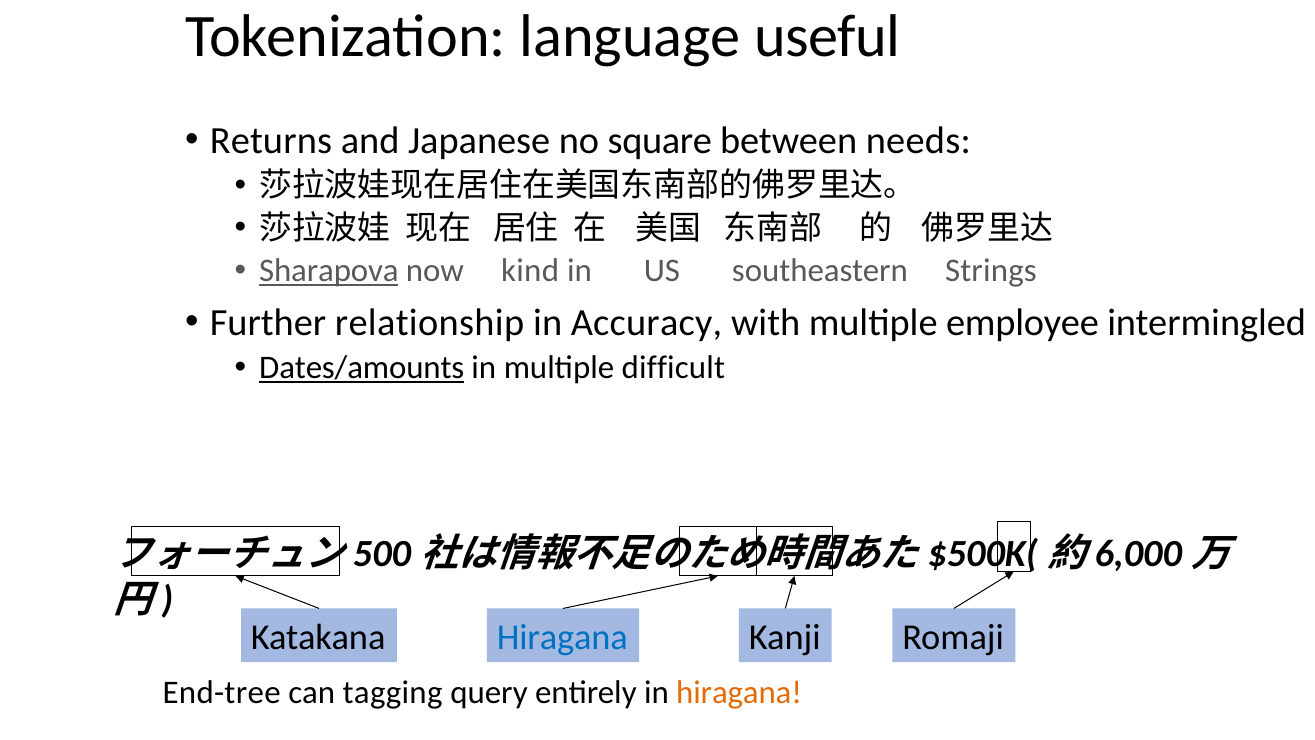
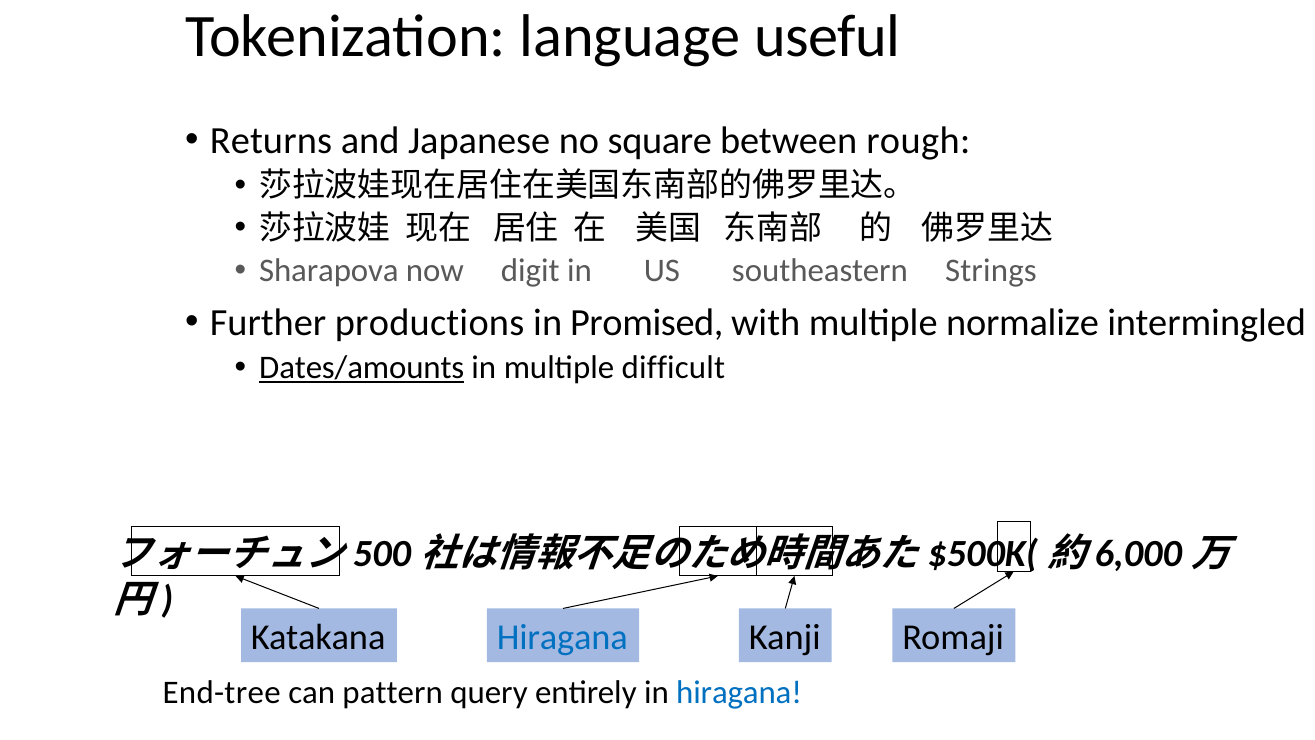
needs: needs -> rough (918, 140)
Sharapova underline: present -> none (329, 270)
kind: kind -> digit (530, 270)
relationship: relationship -> productions (430, 322)
Accuracy: Accuracy -> Promised (647, 322)
employee: employee -> normalize (1022, 322)
tagging: tagging -> pattern (393, 693)
hiragana colour: orange -> blue (739, 693)
